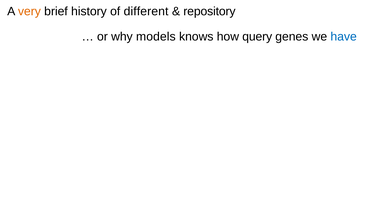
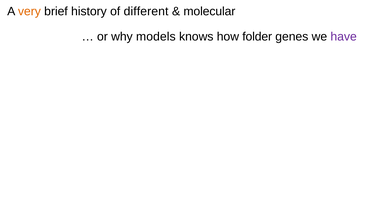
repository: repository -> molecular (209, 11)
query: query -> folder (257, 37)
have colour: blue -> purple (344, 37)
